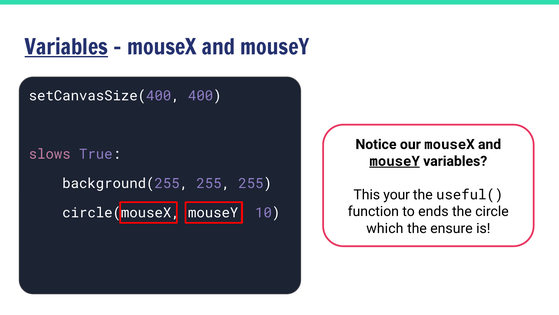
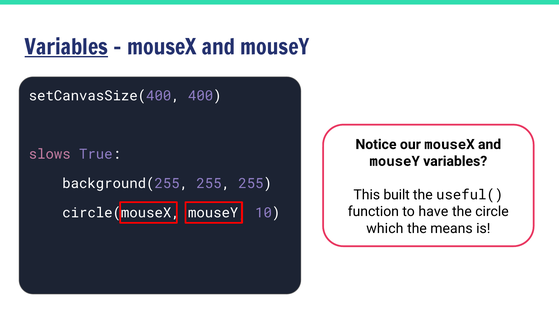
mouseY underline: present -> none (395, 161)
your: your -> built (397, 194)
ends: ends -> have (433, 211)
ensure: ensure -> means (451, 228)
